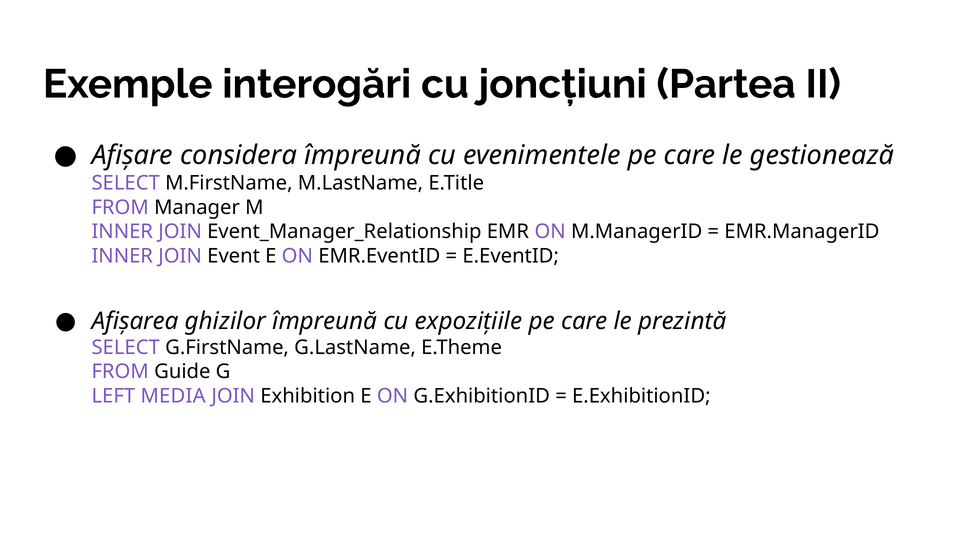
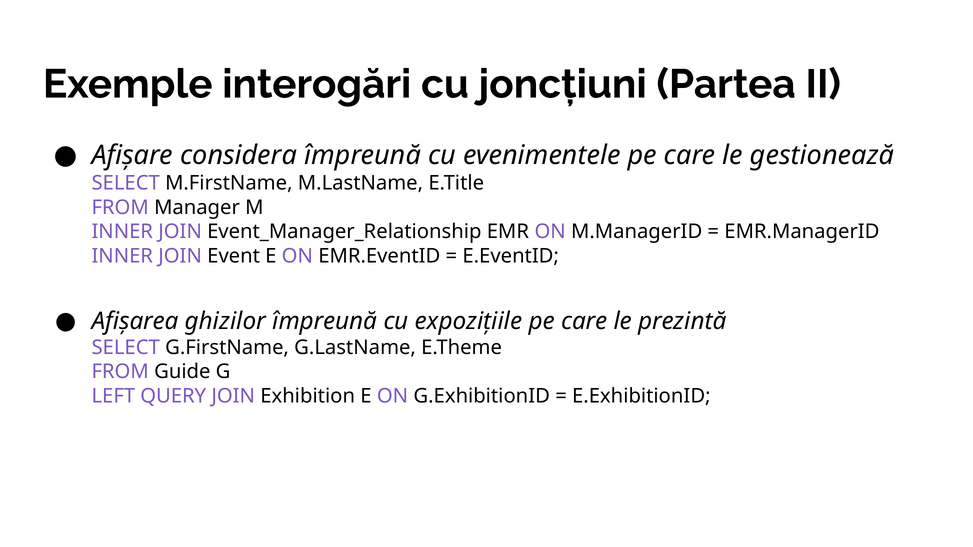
MEDIA: MEDIA -> QUERY (173, 396)
